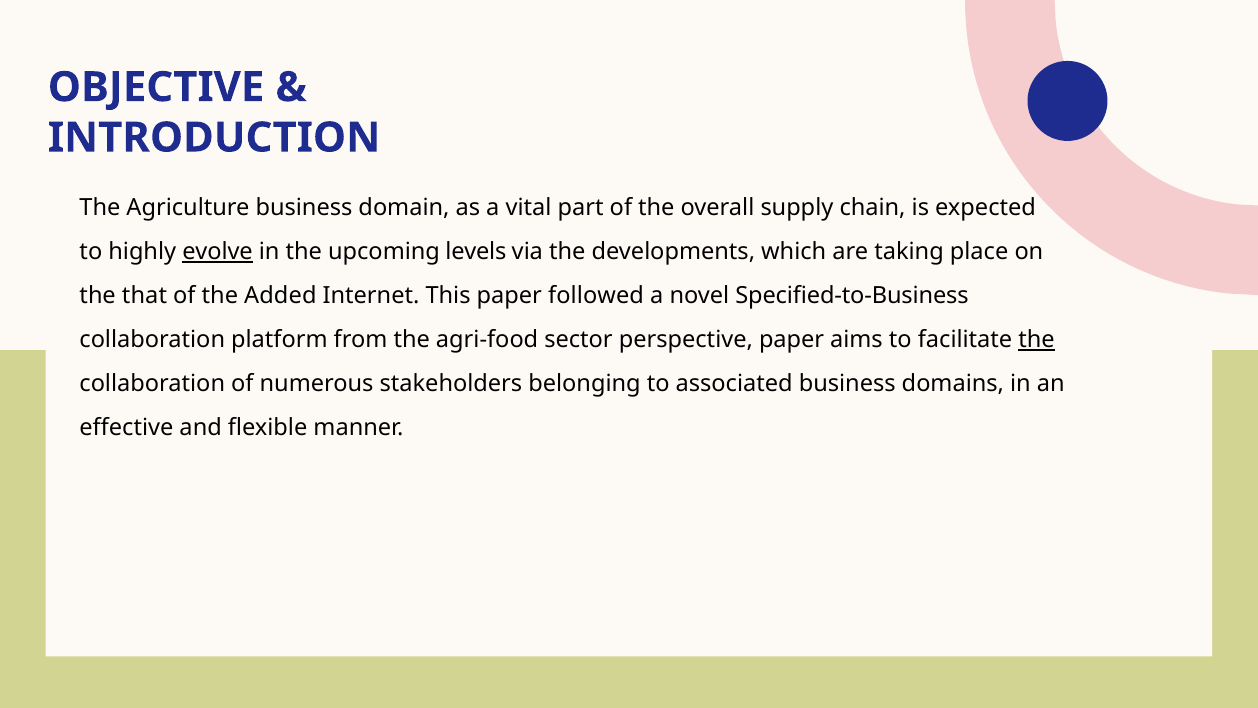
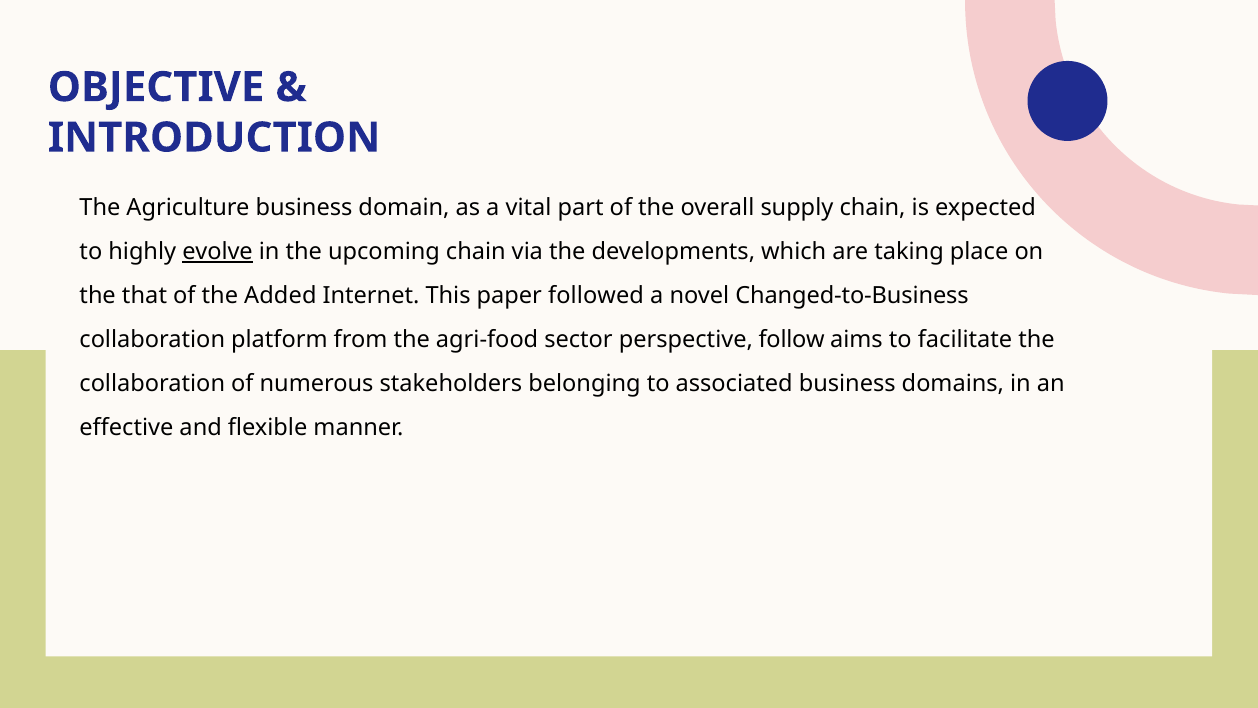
upcoming levels: levels -> chain (476, 252)
Specified-to-Business: Specified-to-Business -> Changed-to-Business (852, 296)
perspective paper: paper -> follow (792, 340)
the underline: present -> none (1037, 340)
